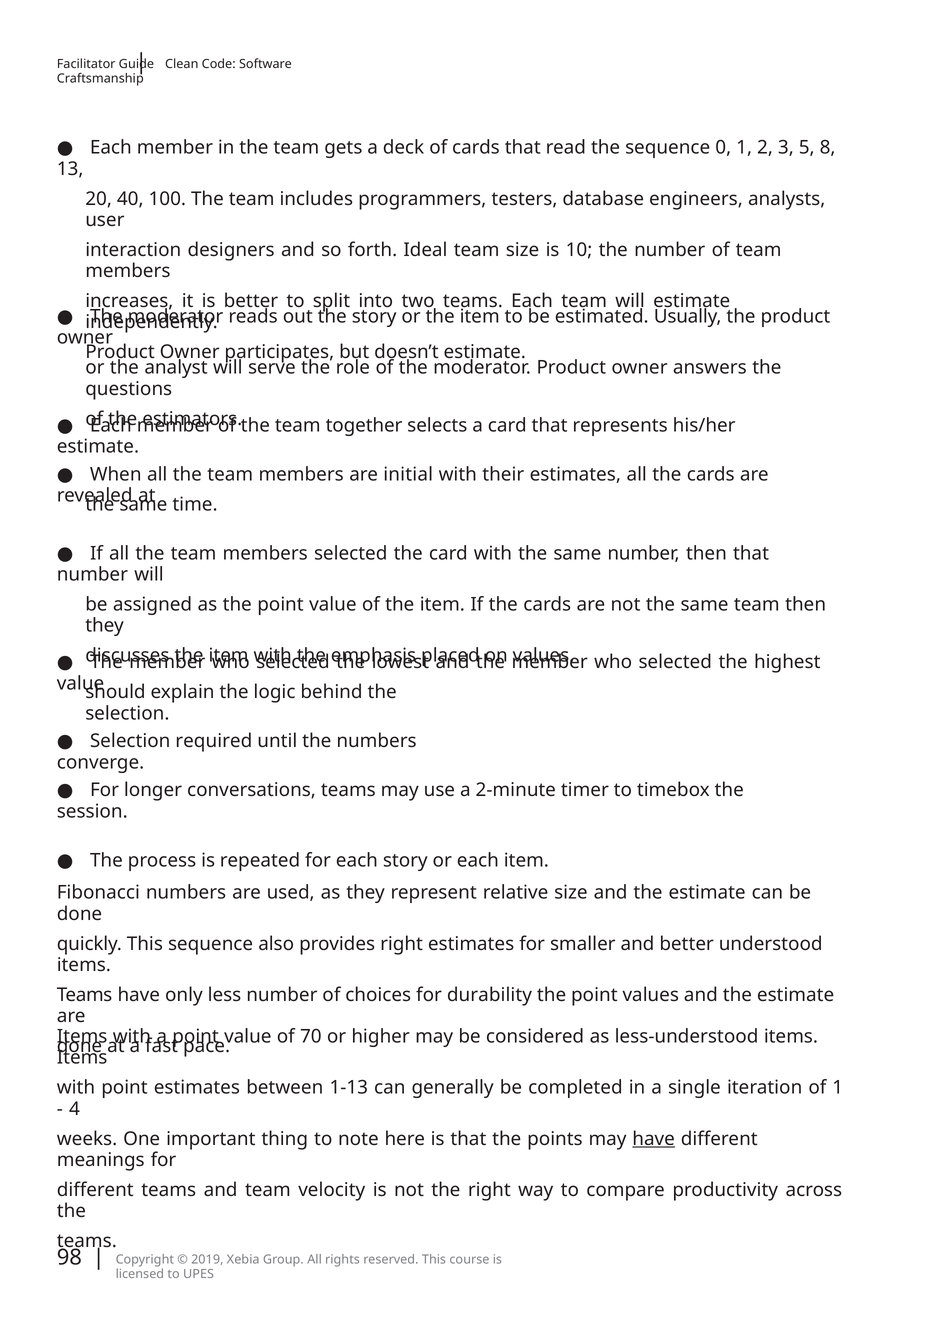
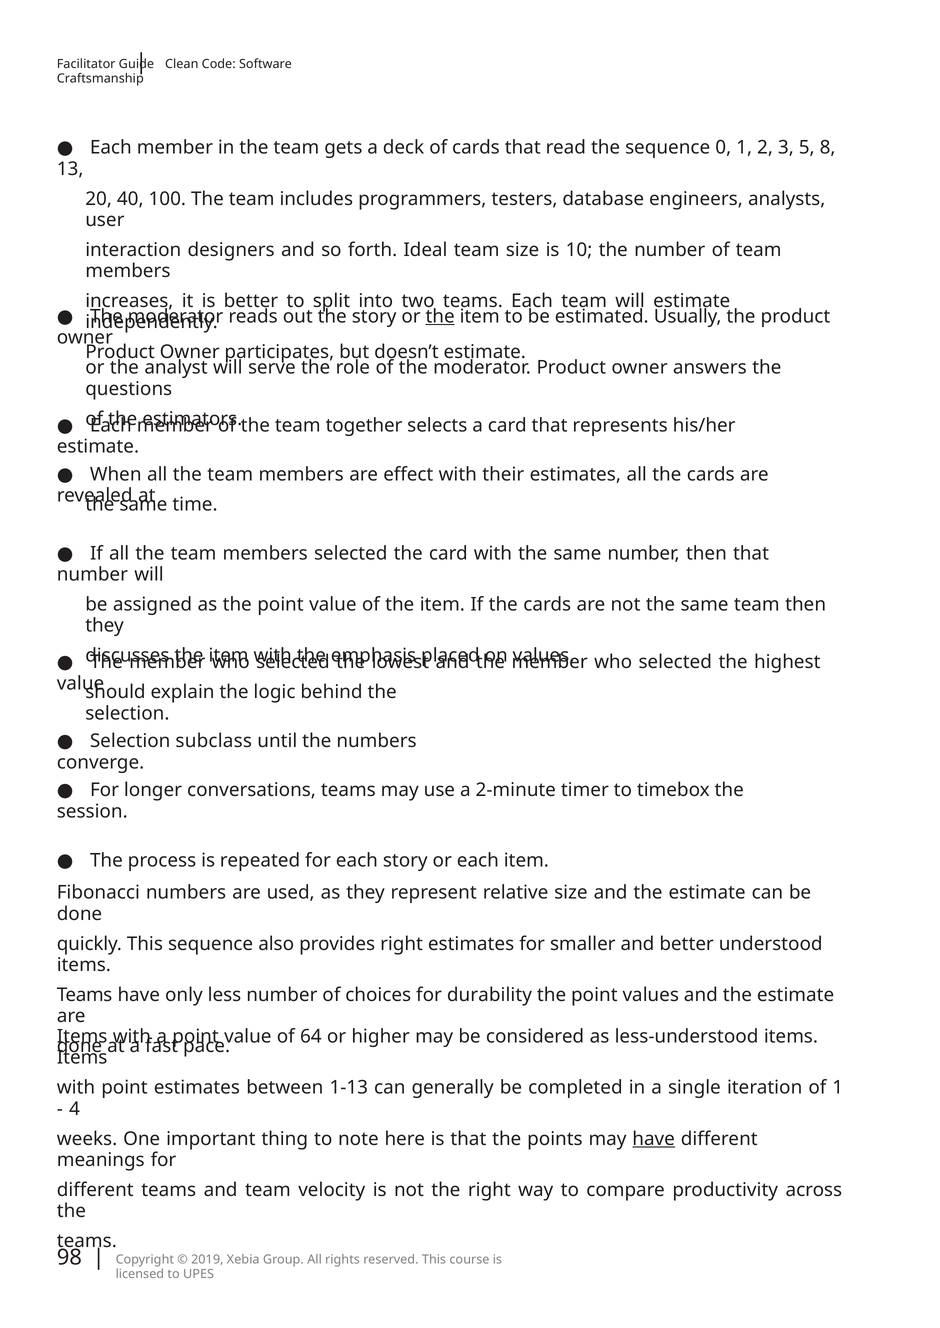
the underline: none -> present (440, 317)
initial: initial -> eﬀect (408, 475)
required: required -> subclass (214, 742)
70: 70 -> 64 (311, 1037)
